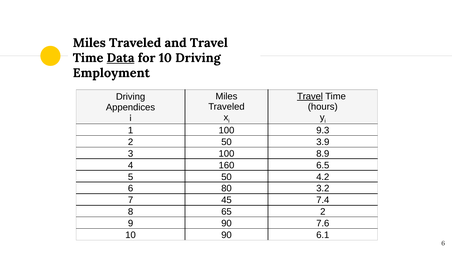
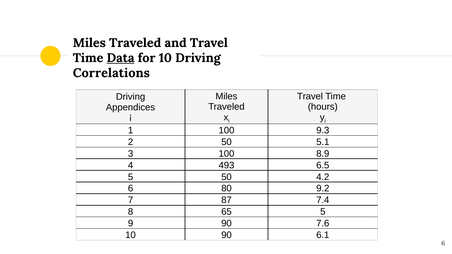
Employment: Employment -> Correlations (111, 73)
Travel underline: present -> none (310, 96)
3.9: 3.9 -> 5.1 (323, 142)
160: 160 -> 493 (226, 165)
3.2: 3.2 -> 9.2 (323, 189)
45: 45 -> 87 (226, 200)
65 2: 2 -> 5 (323, 212)
